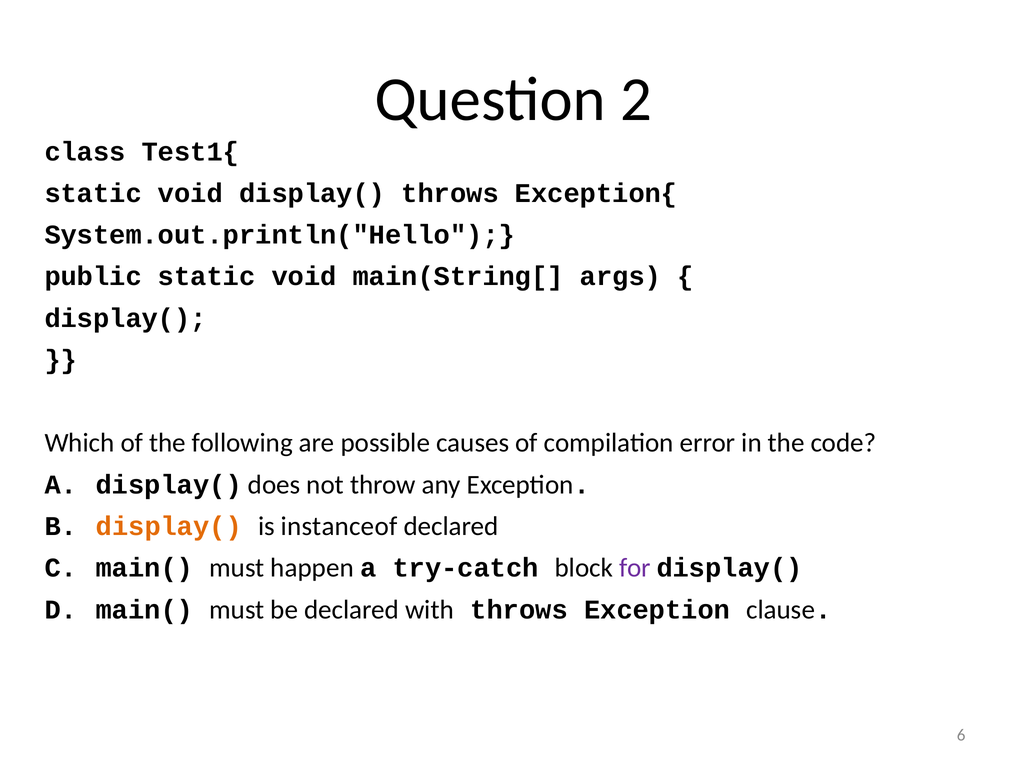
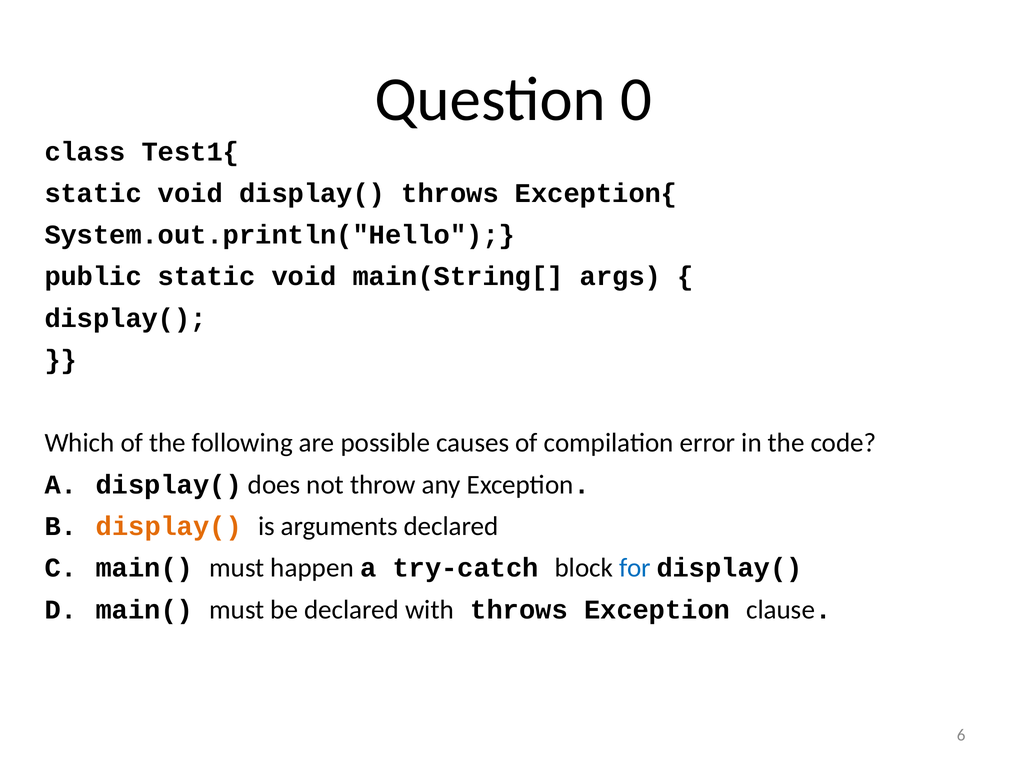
2: 2 -> 0 (636, 99)
instanceof: instanceof -> arguments (339, 526)
for colour: purple -> blue (635, 568)
